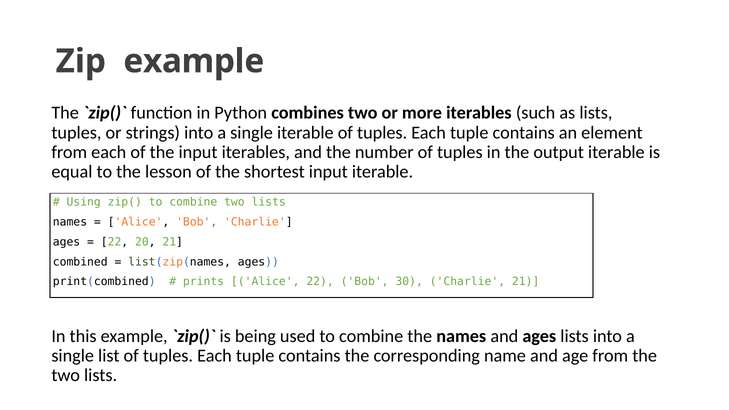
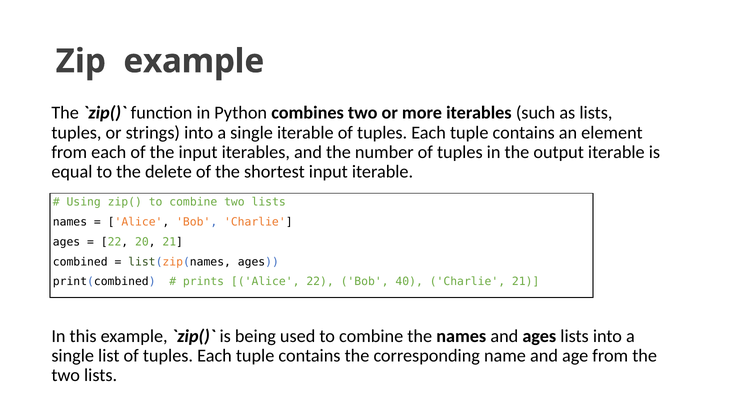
lesson: lesson -> delete (168, 172)
30: 30 -> 40 (409, 282)
